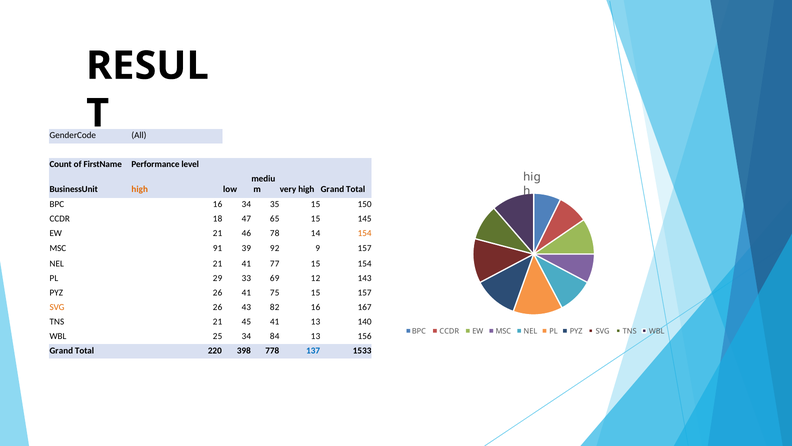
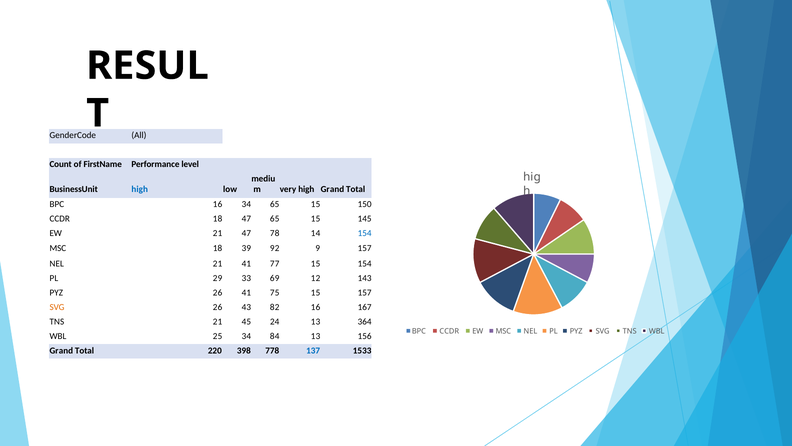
high colour: orange -> blue (140, 189)
34 35: 35 -> 65 (275, 204)
21 46: 46 -> 47 (246, 233)
154 colour: orange -> blue (365, 233)
MSC 91: 91 -> 18 (218, 248)
45 41: 41 -> 24 (275, 321)
140: 140 -> 364 (365, 321)
